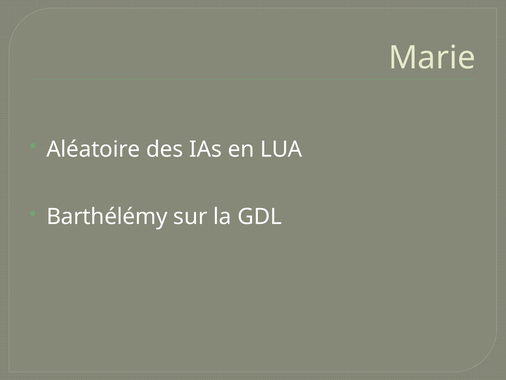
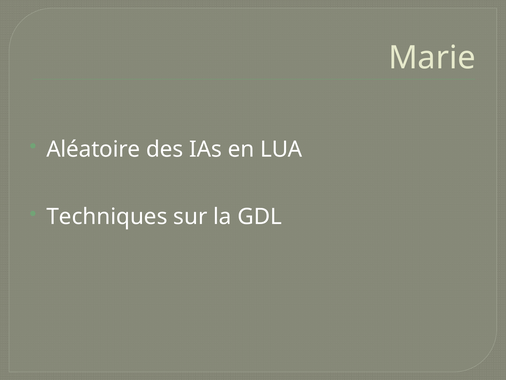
Barthélémy: Barthélémy -> Techniques (107, 217)
